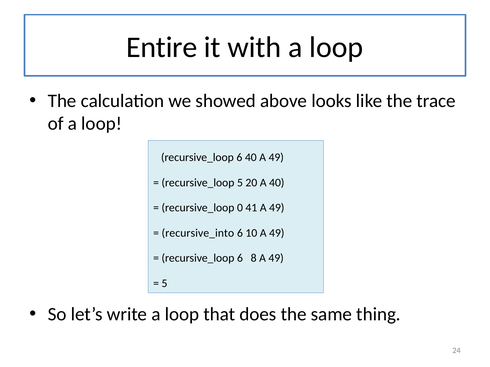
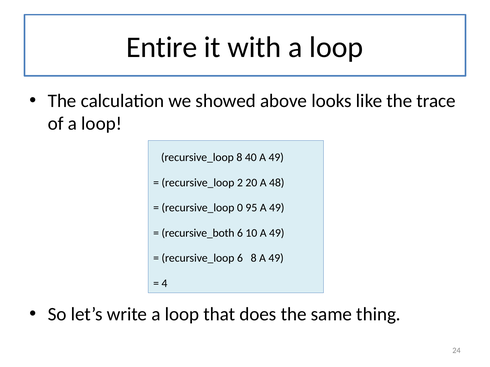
6: 6 -> 8 (239, 158)
recursive_loop 5: 5 -> 2 (240, 183)
A 40: 40 -> 48 (277, 183)
41: 41 -> 95 (251, 208)
recursive_into: recursive_into -> recursive_both (198, 233)
5: 5 -> 4 (164, 284)
